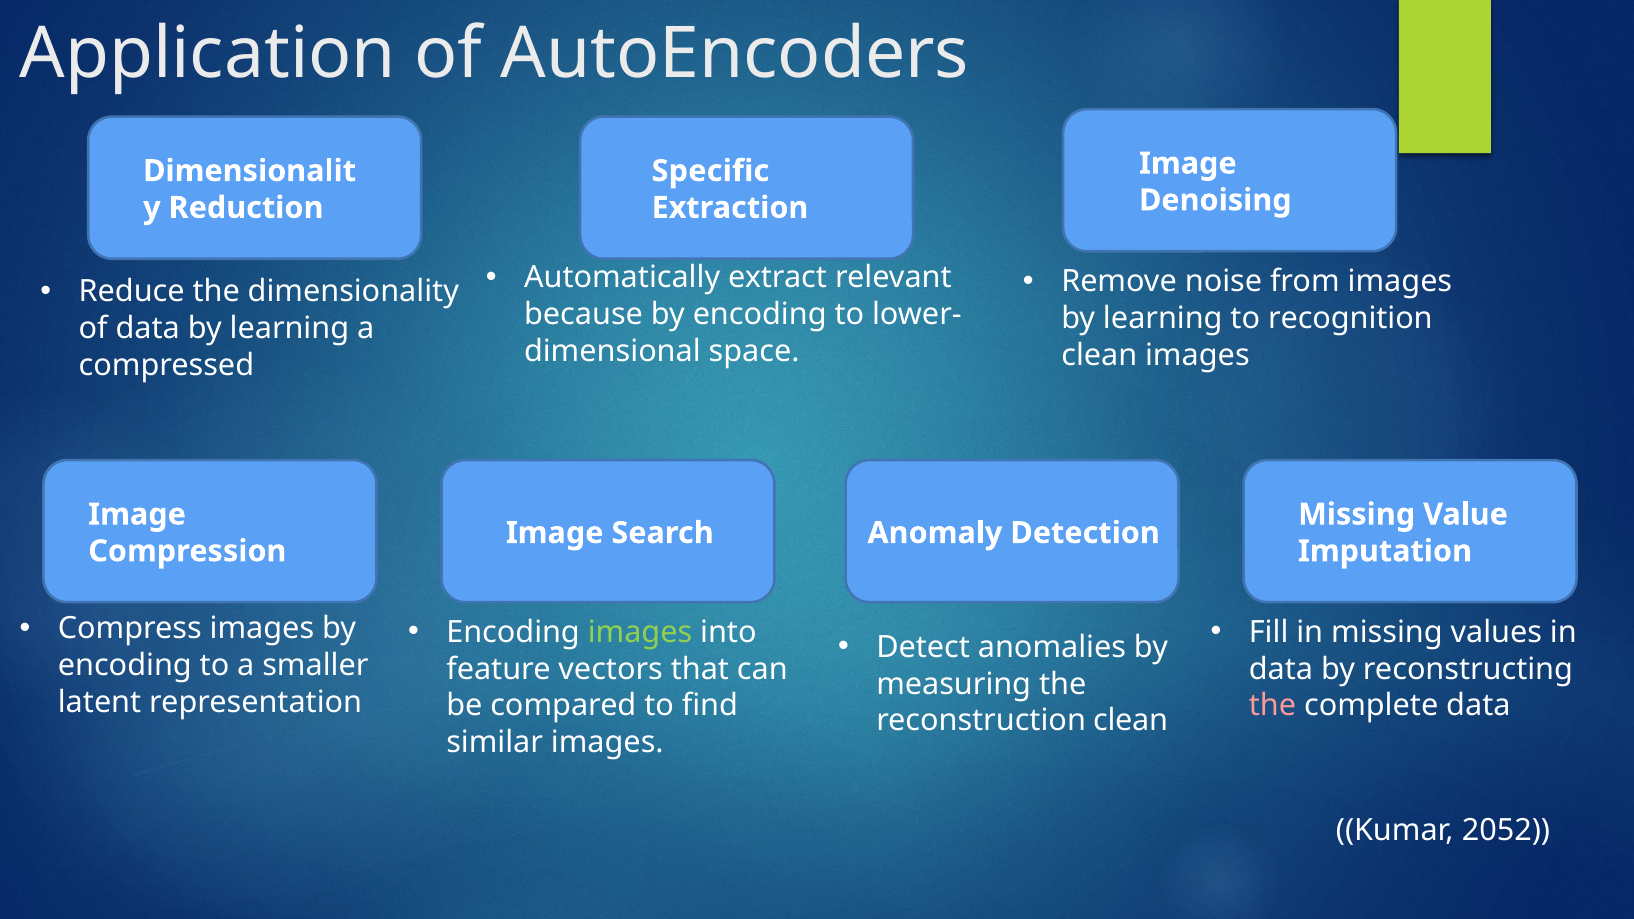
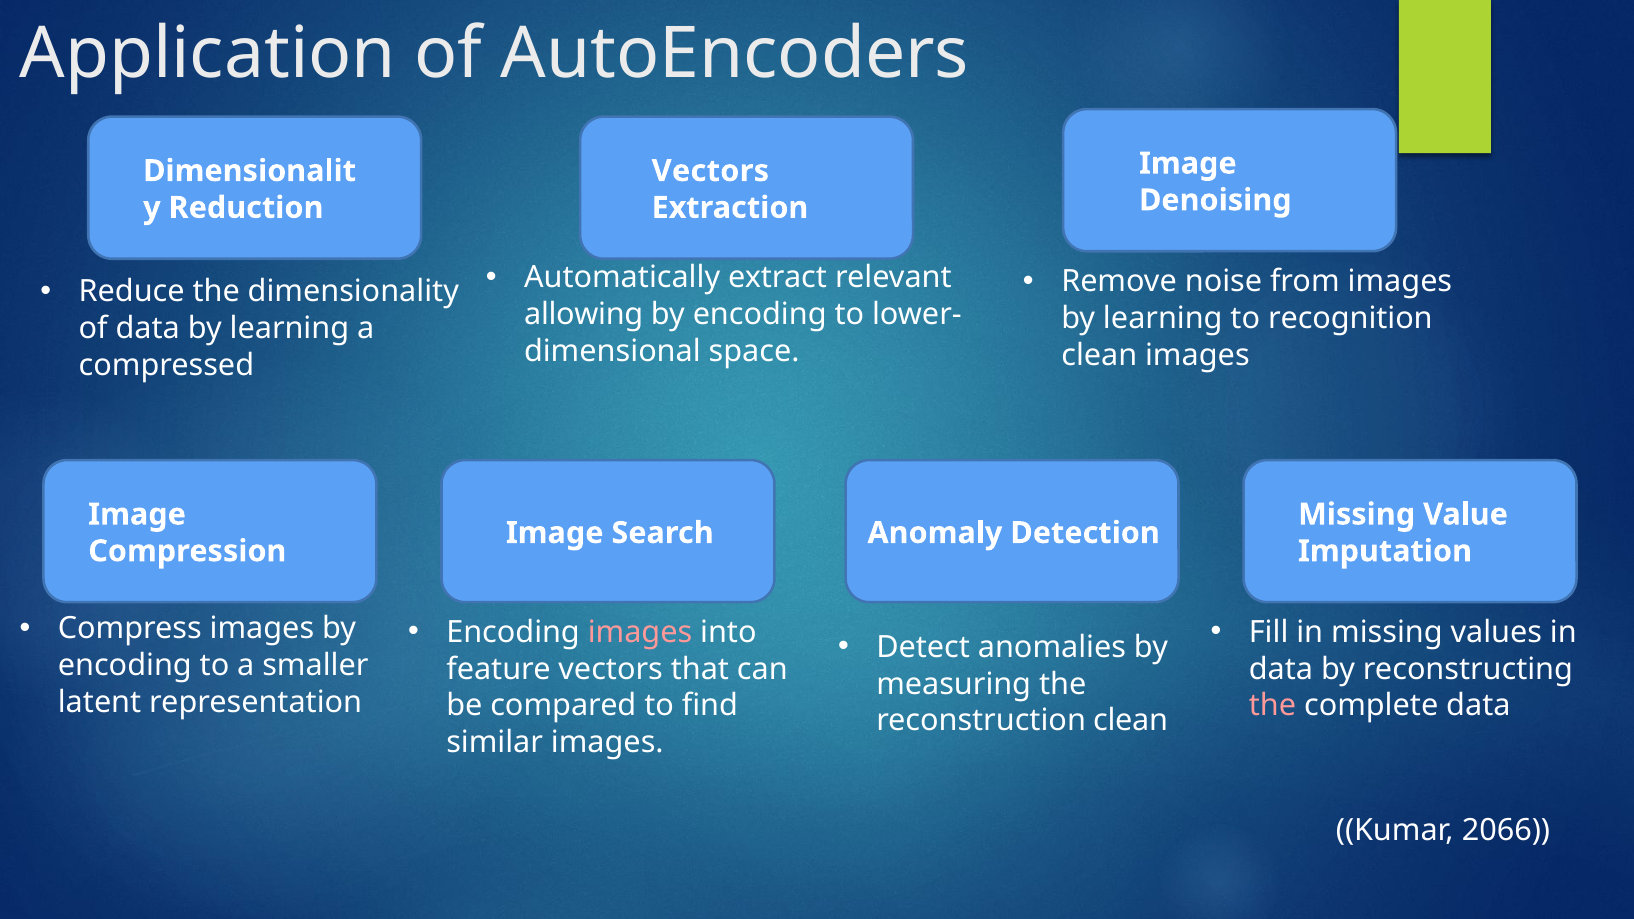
Specific: Specific -> Vectors (710, 171)
because: because -> allowing (584, 315)
images colour: light green -> pink (640, 632)
2052: 2052 -> 2066 (1506, 830)
